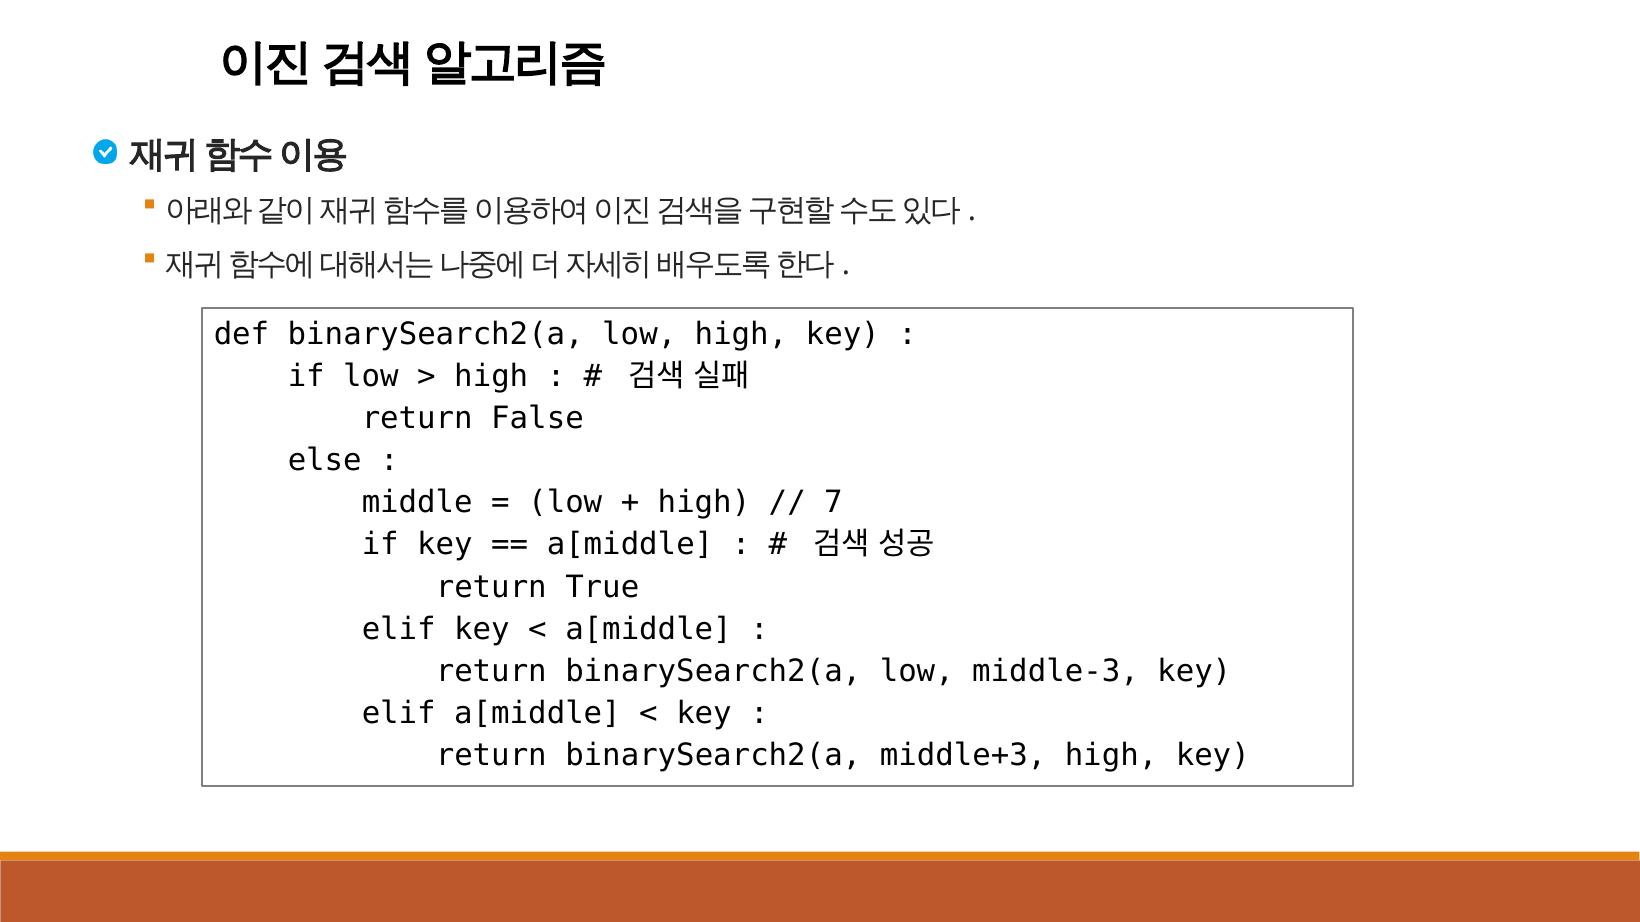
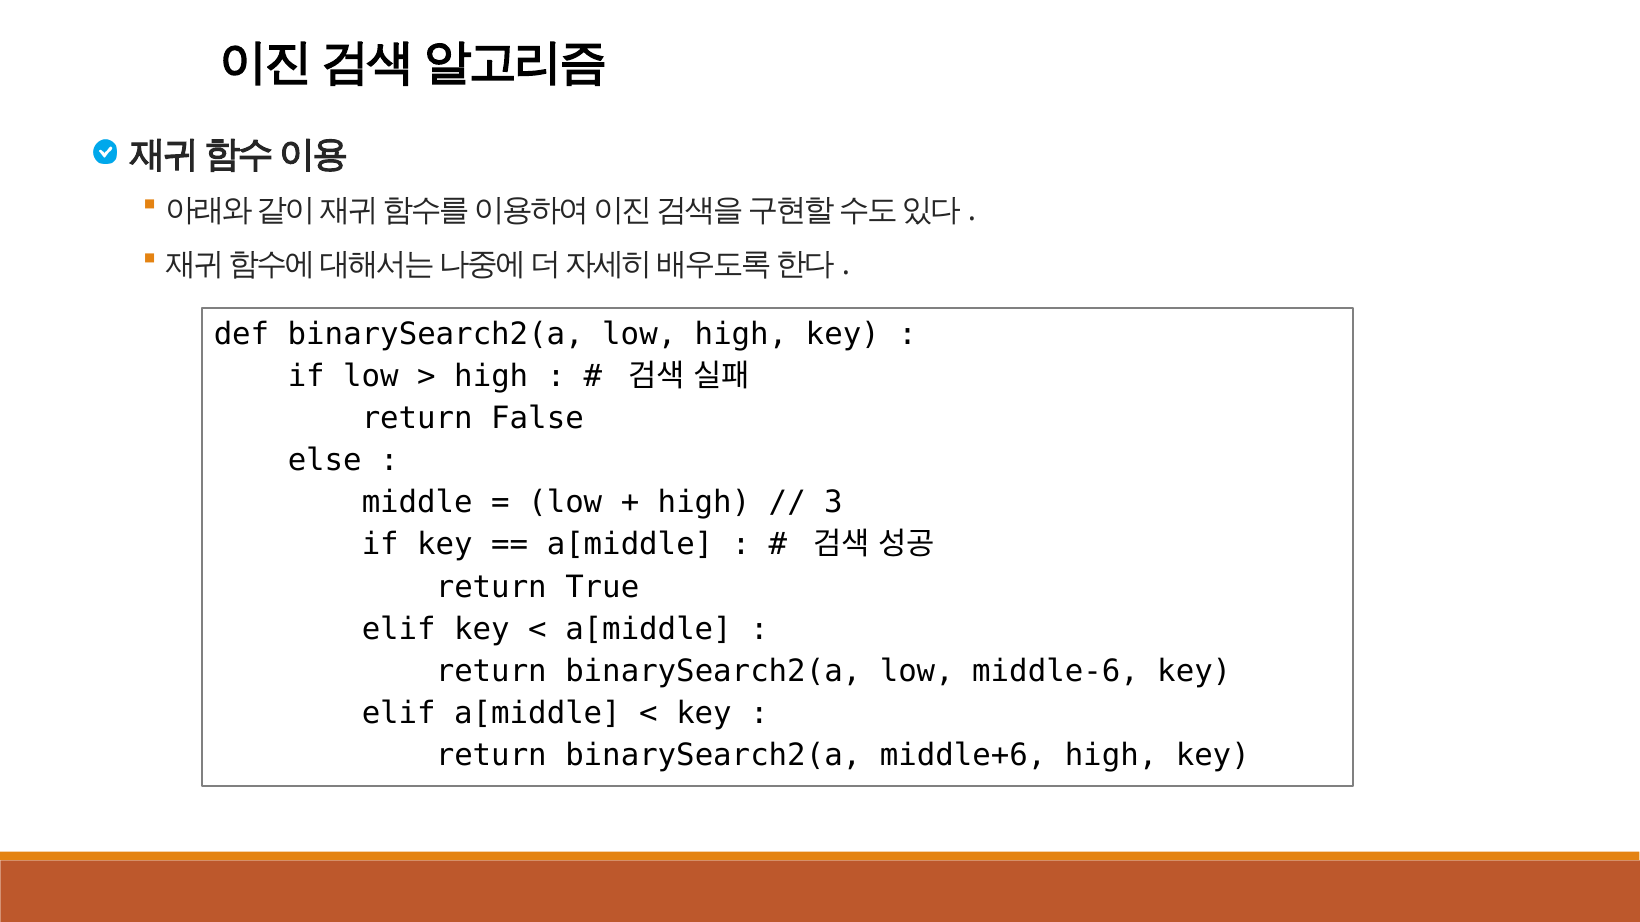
7: 7 -> 3 (833, 503)
middle-3: middle-3 -> middle-6 (1056, 671)
middle+3: middle+3 -> middle+6 (963, 755)
